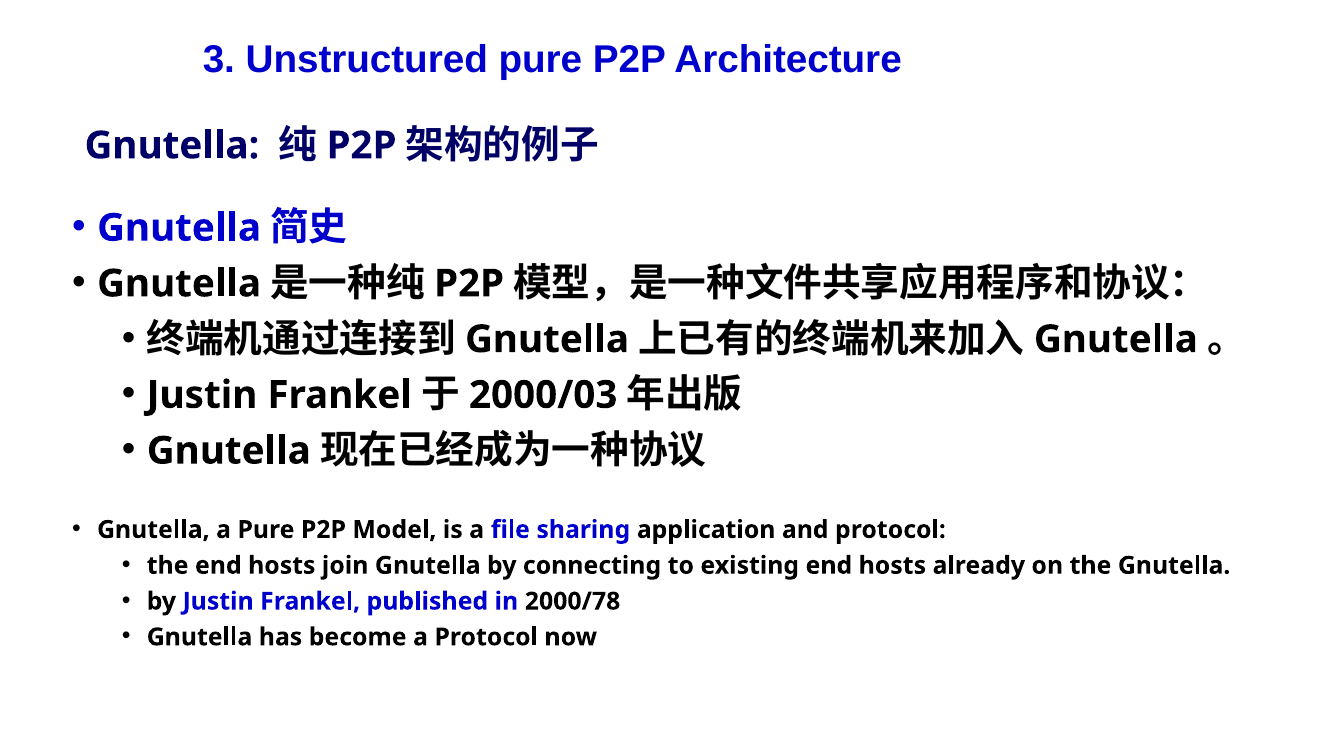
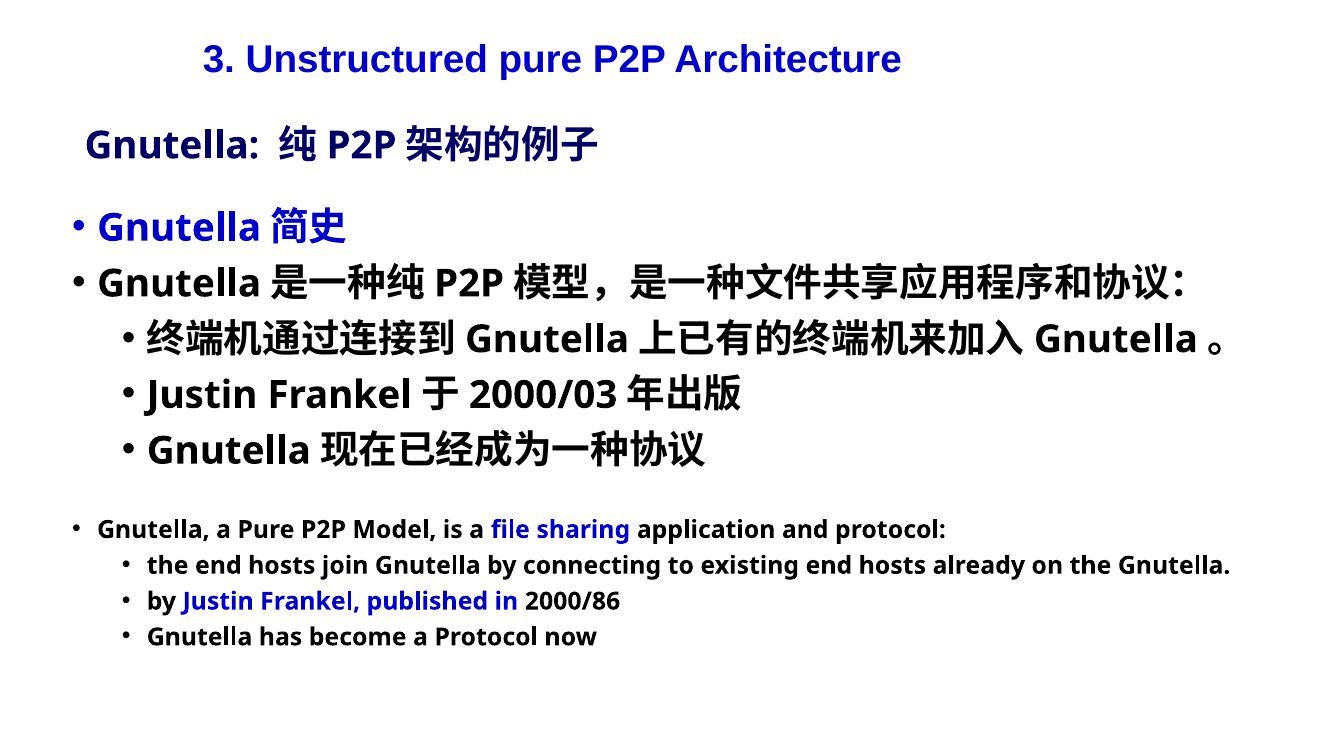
2000/78: 2000/78 -> 2000/86 (573, 601)
